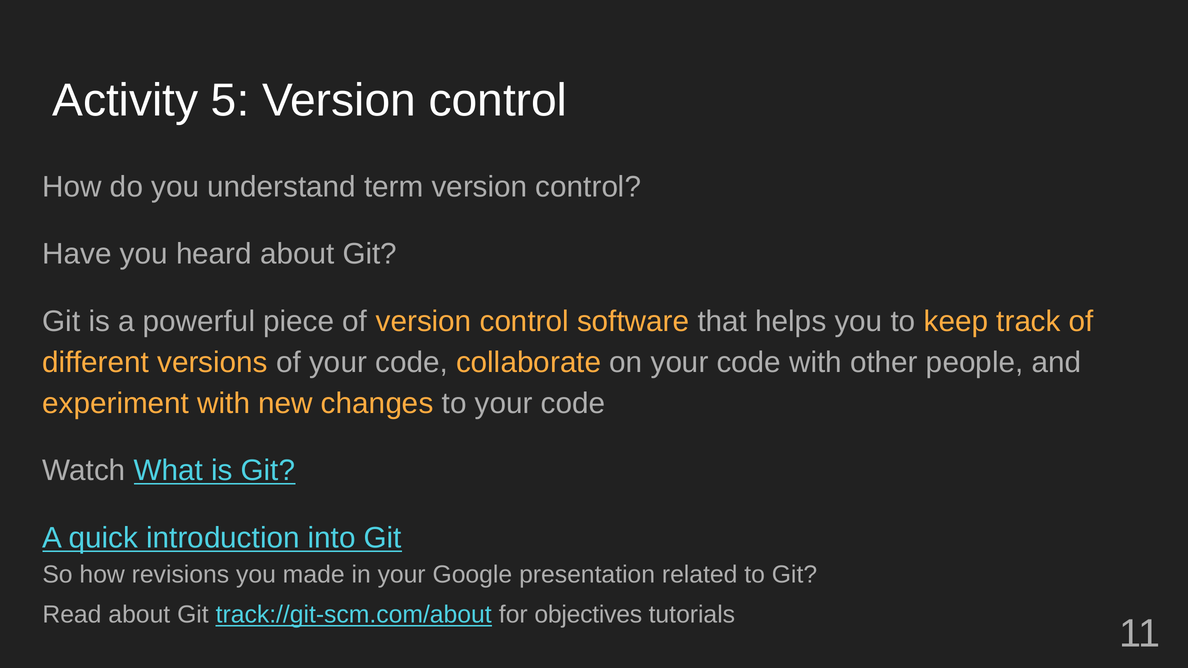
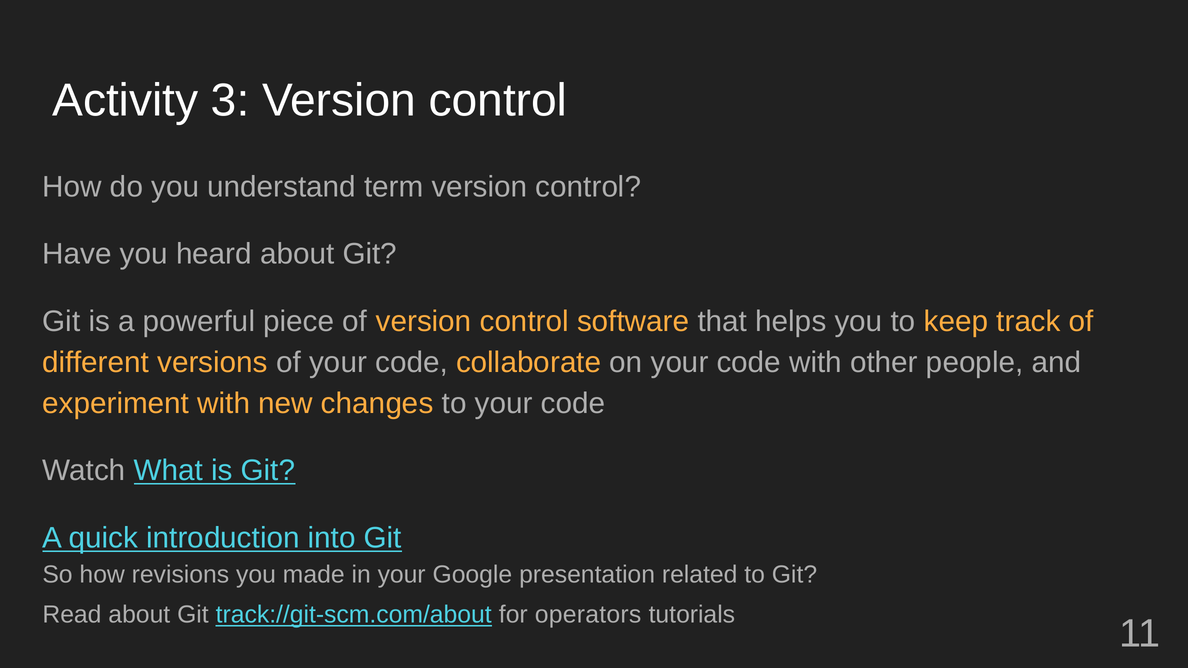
5: 5 -> 3 (230, 101)
objectives: objectives -> operators (588, 615)
